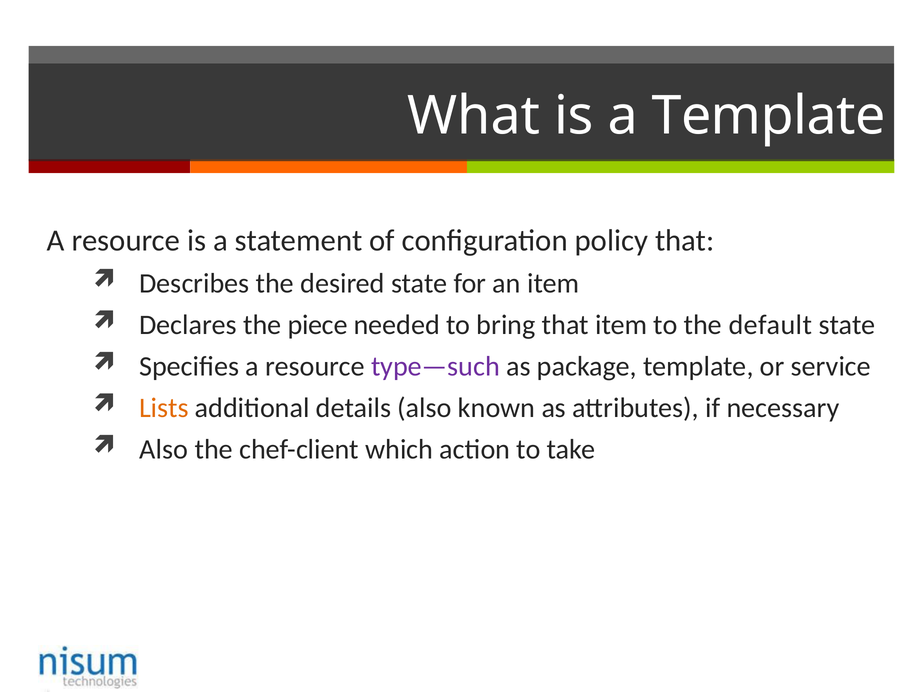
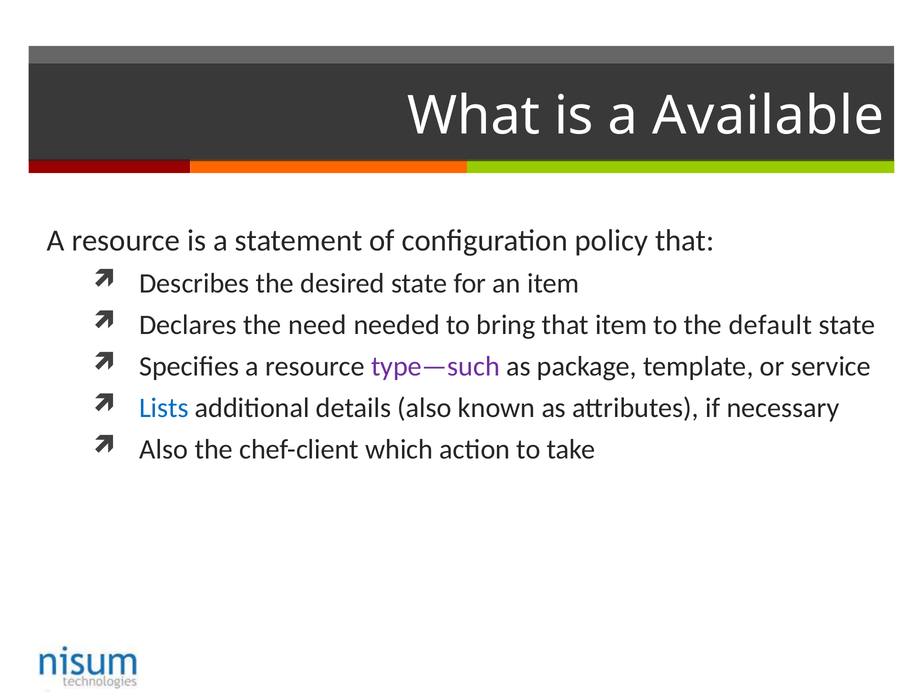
a Template: Template -> Available (768, 116)
piece: piece -> need (317, 325)
Lists colour: orange -> blue (164, 408)
